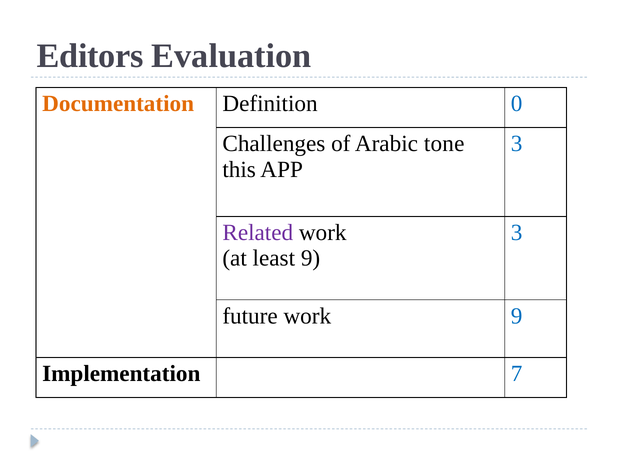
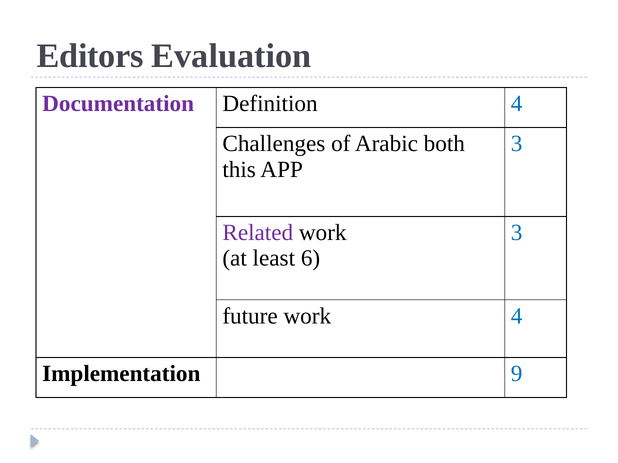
Documentation colour: orange -> purple (118, 104)
Definition 0: 0 -> 4 (517, 104)
tone: tone -> both (444, 144)
least 9: 9 -> 6 (311, 259)
work 9: 9 -> 4 (517, 316)
7: 7 -> 9 (517, 374)
